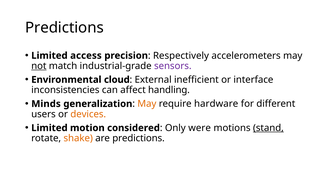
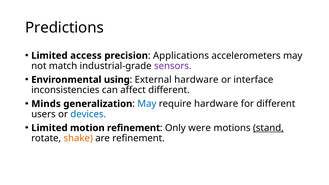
Respectively: Respectively -> Applications (181, 56)
not underline: present -> none (39, 66)
cloud: cloud -> using (117, 80)
External inefficient: inefficient -> hardware (196, 80)
affect handling: handling -> different (169, 90)
May colour: orange -> blue (147, 104)
devices colour: orange -> blue (88, 114)
motion considered: considered -> refinement (134, 128)
are predictions: predictions -> refinement (138, 138)
